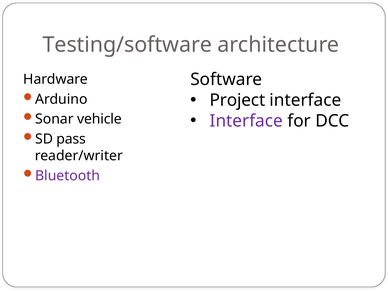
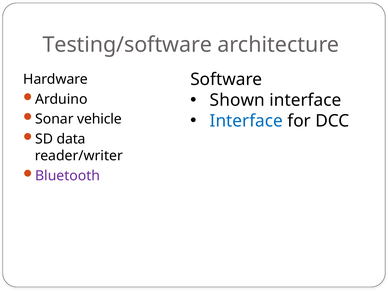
Project: Project -> Shown (237, 100)
Interface colour: purple -> blue (246, 121)
pass: pass -> data (71, 139)
